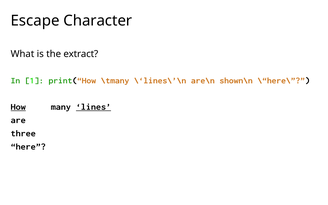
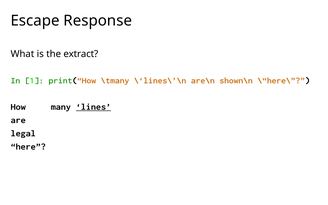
Character: Character -> Response (98, 21)
How underline: present -> none (18, 107)
three: three -> legal (23, 133)
